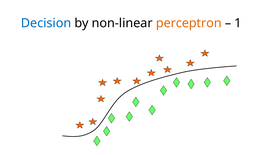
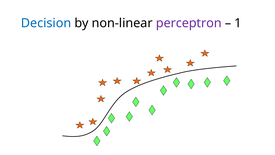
perceptron colour: orange -> purple (189, 23)
